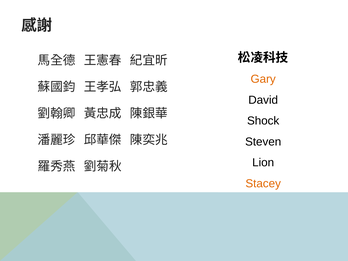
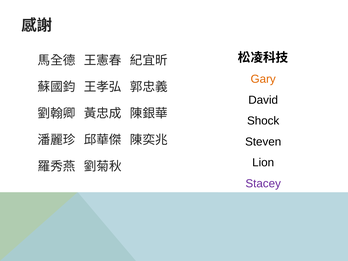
Stacey colour: orange -> purple (263, 184)
